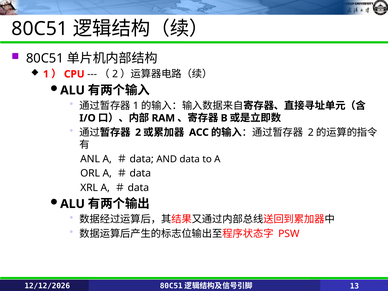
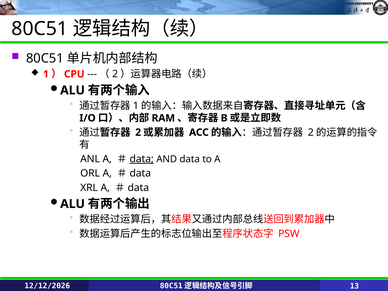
data underline: none -> present (142, 159)
